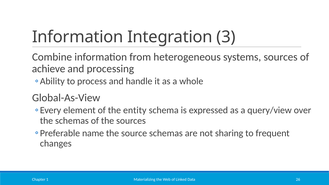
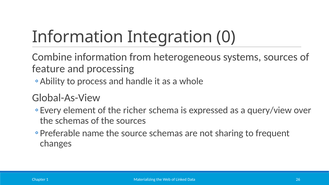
3: 3 -> 0 (226, 37)
achieve: achieve -> feature (49, 69)
entity: entity -> richer (135, 110)
